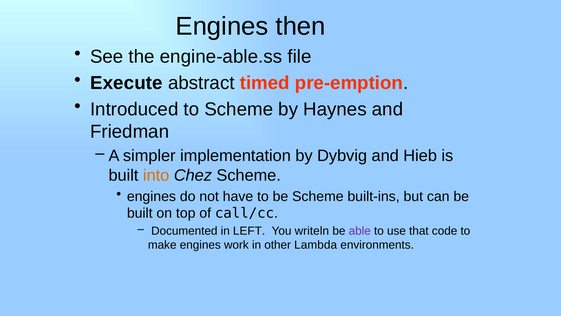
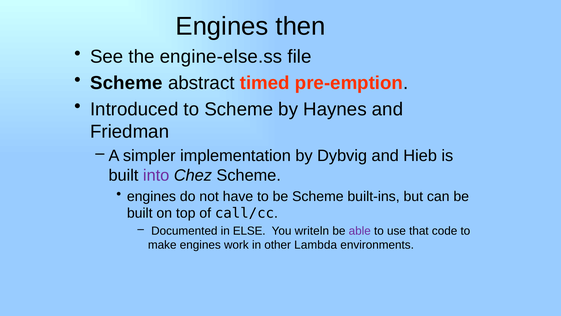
engine-able.ss: engine-able.ss -> engine-else.ss (221, 57)
Execute: Execute -> Scheme (126, 83)
into colour: orange -> purple (156, 175)
LEFT: LEFT -> ELSE (249, 231)
